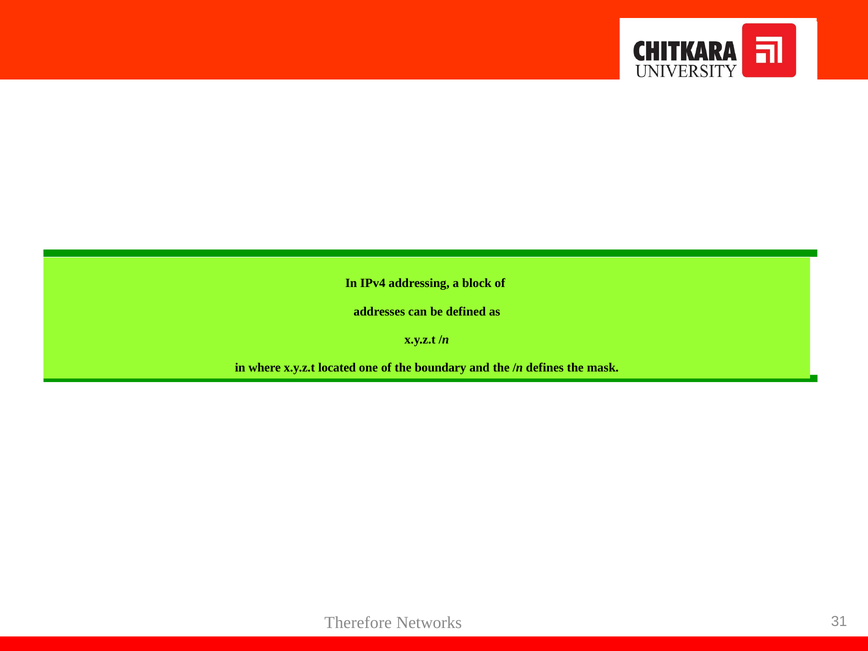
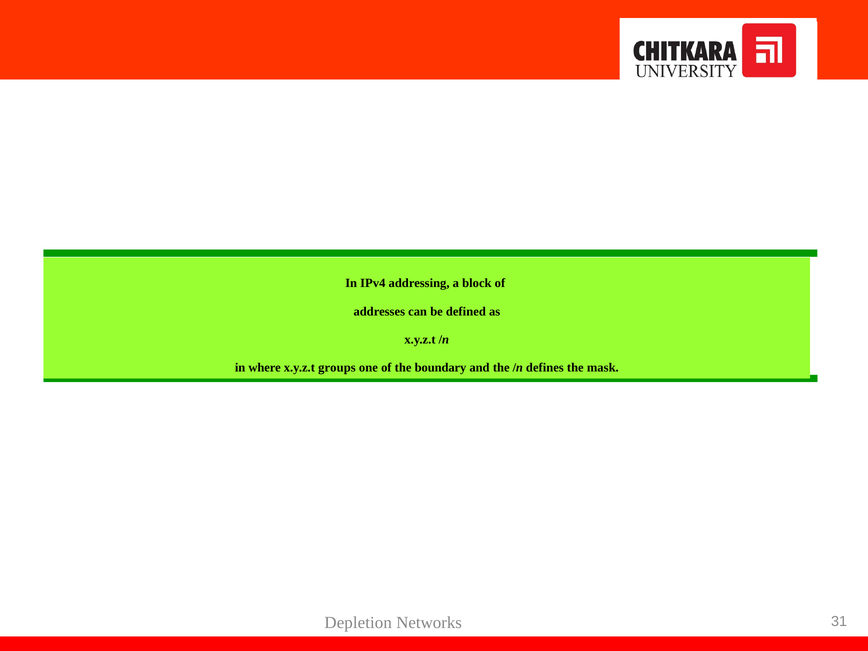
located: located -> groups (337, 368)
Therefore: Therefore -> Depletion (358, 623)
